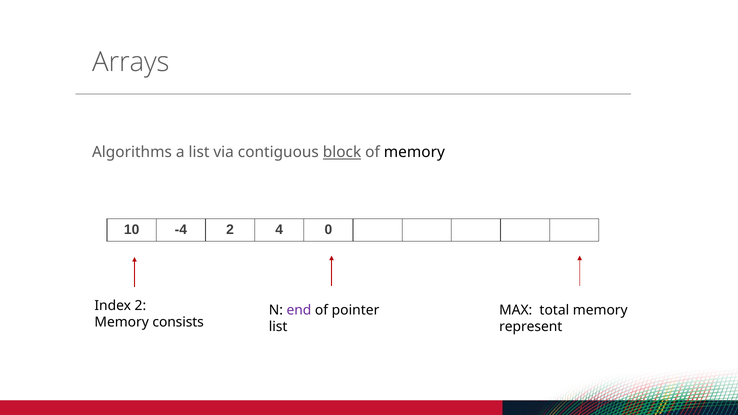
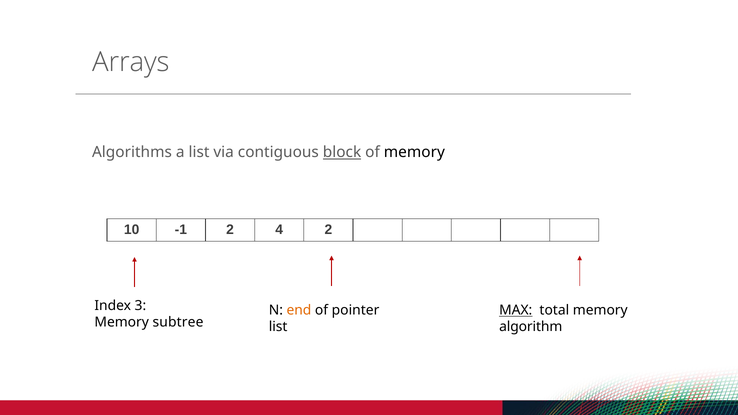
-4: -4 -> -1 (181, 230)
4 0: 0 -> 2 (328, 230)
Index 2: 2 -> 3 (140, 306)
end colour: purple -> orange (299, 310)
MAX underline: none -> present (516, 310)
consists: consists -> subtree (178, 322)
represent: represent -> algorithm (531, 327)
